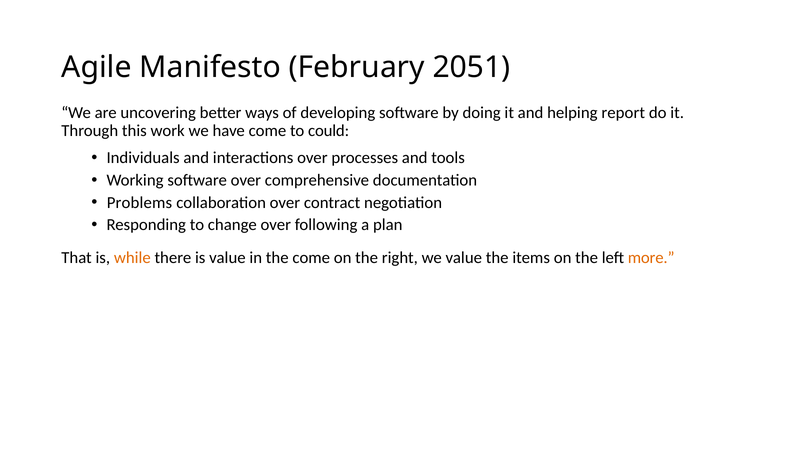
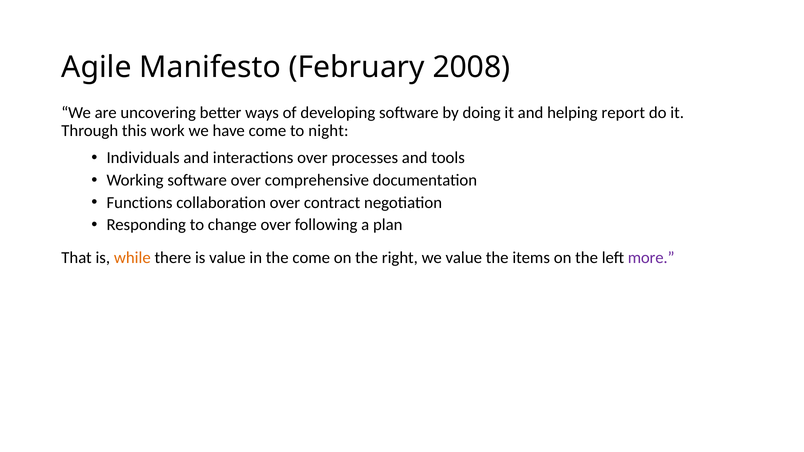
2051: 2051 -> 2008 (471, 68)
could: could -> night (328, 131)
Problems: Problems -> Functions (140, 203)
more colour: orange -> purple (651, 258)
